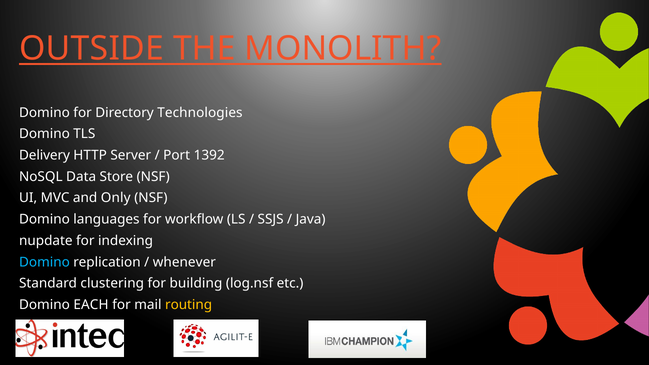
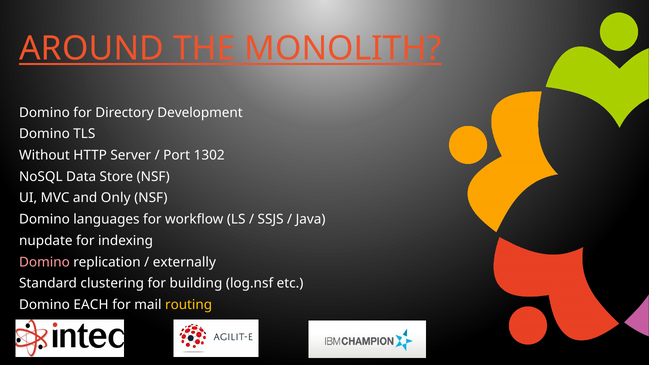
OUTSIDE: OUTSIDE -> AROUND (92, 49)
Technologies: Technologies -> Development (200, 113)
Delivery: Delivery -> Without (44, 155)
1392: 1392 -> 1302 (209, 155)
Domino colour: light blue -> pink (44, 262)
whenever: whenever -> externally (184, 262)
